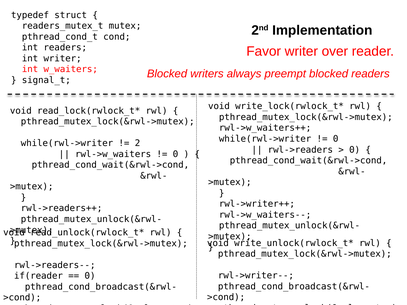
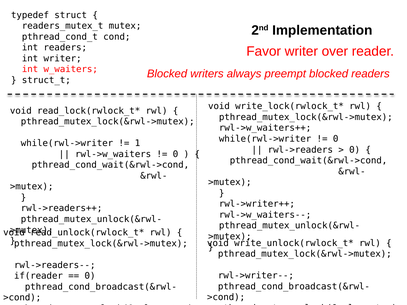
signal_t: signal_t -> struct_t (46, 80)
2: 2 -> 1 (138, 143)
